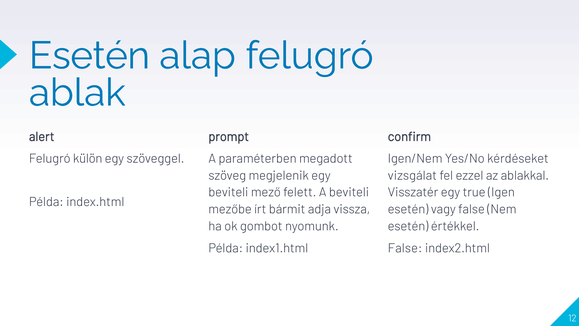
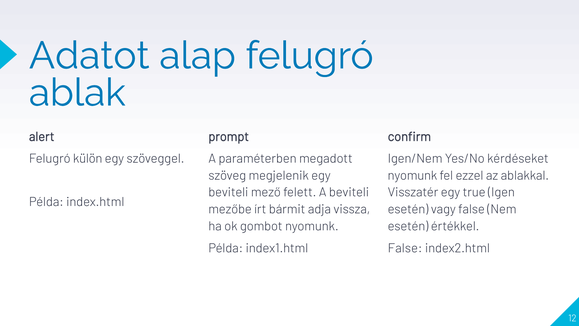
Esetén: Esetén -> Adatot (89, 56)
vizsgálat: vizsgálat -> nyomunk (412, 175)
